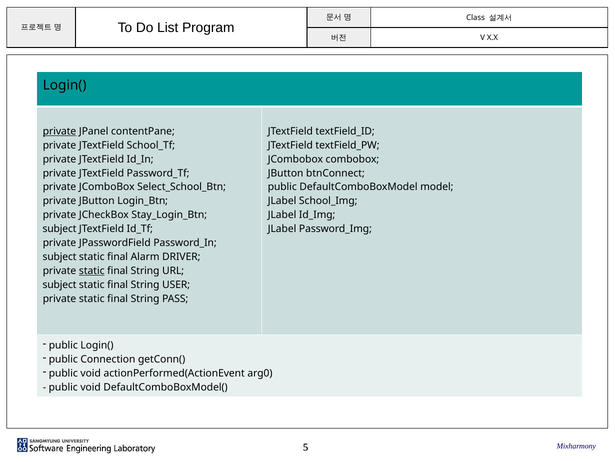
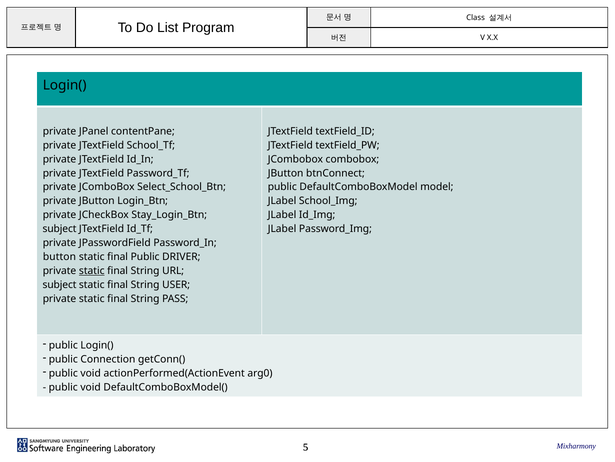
private underline: present -> none (60, 131)
subject: subject -> button (59, 257)
final Alarm: Alarm -> Public (145, 257)
